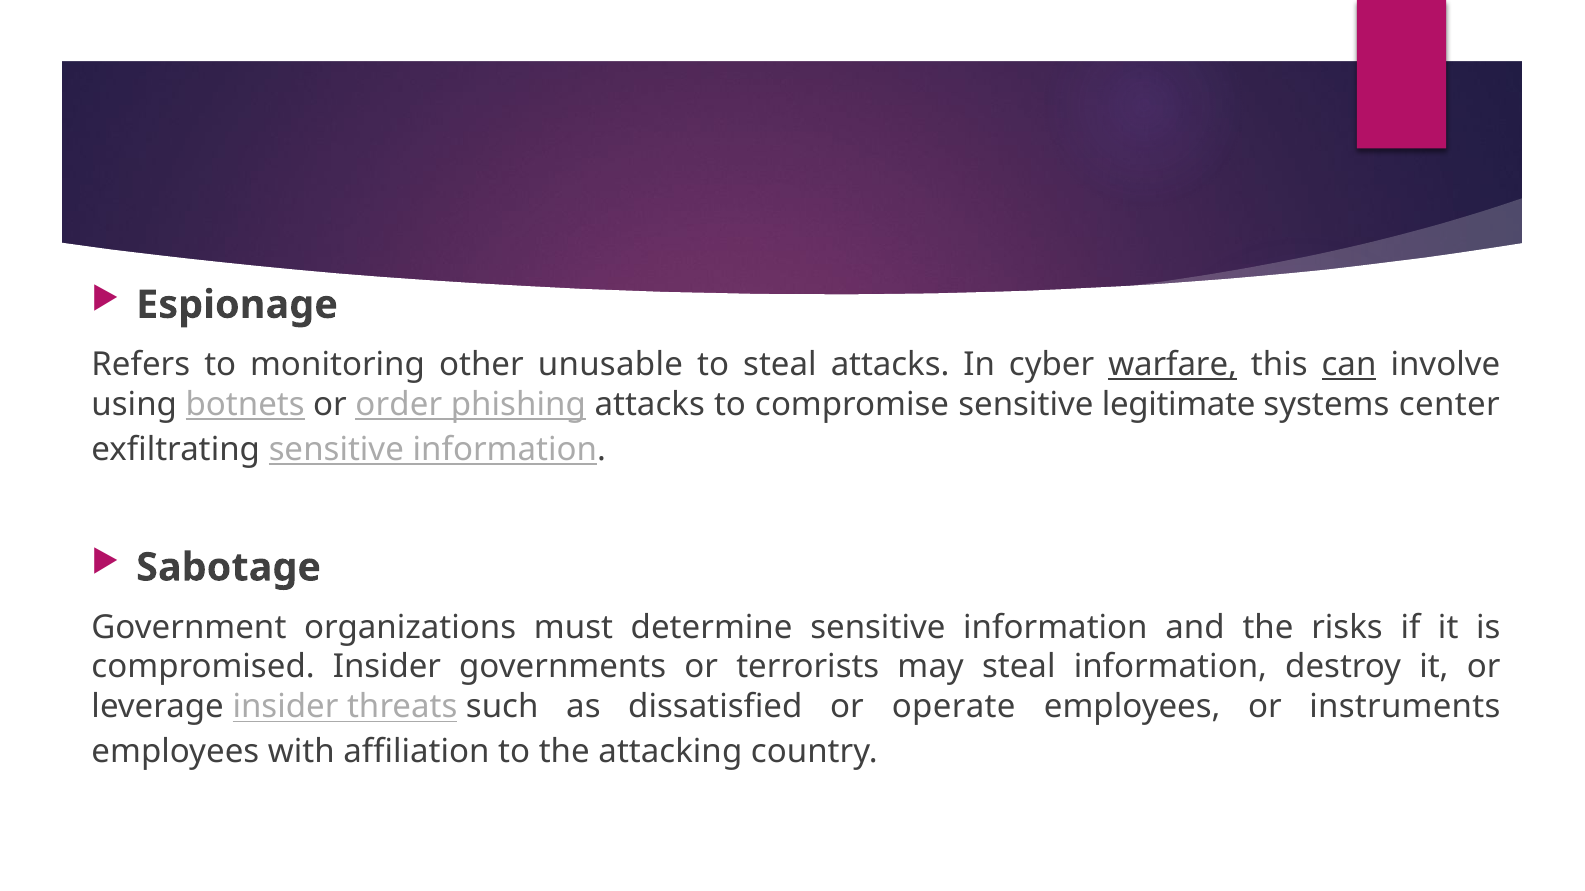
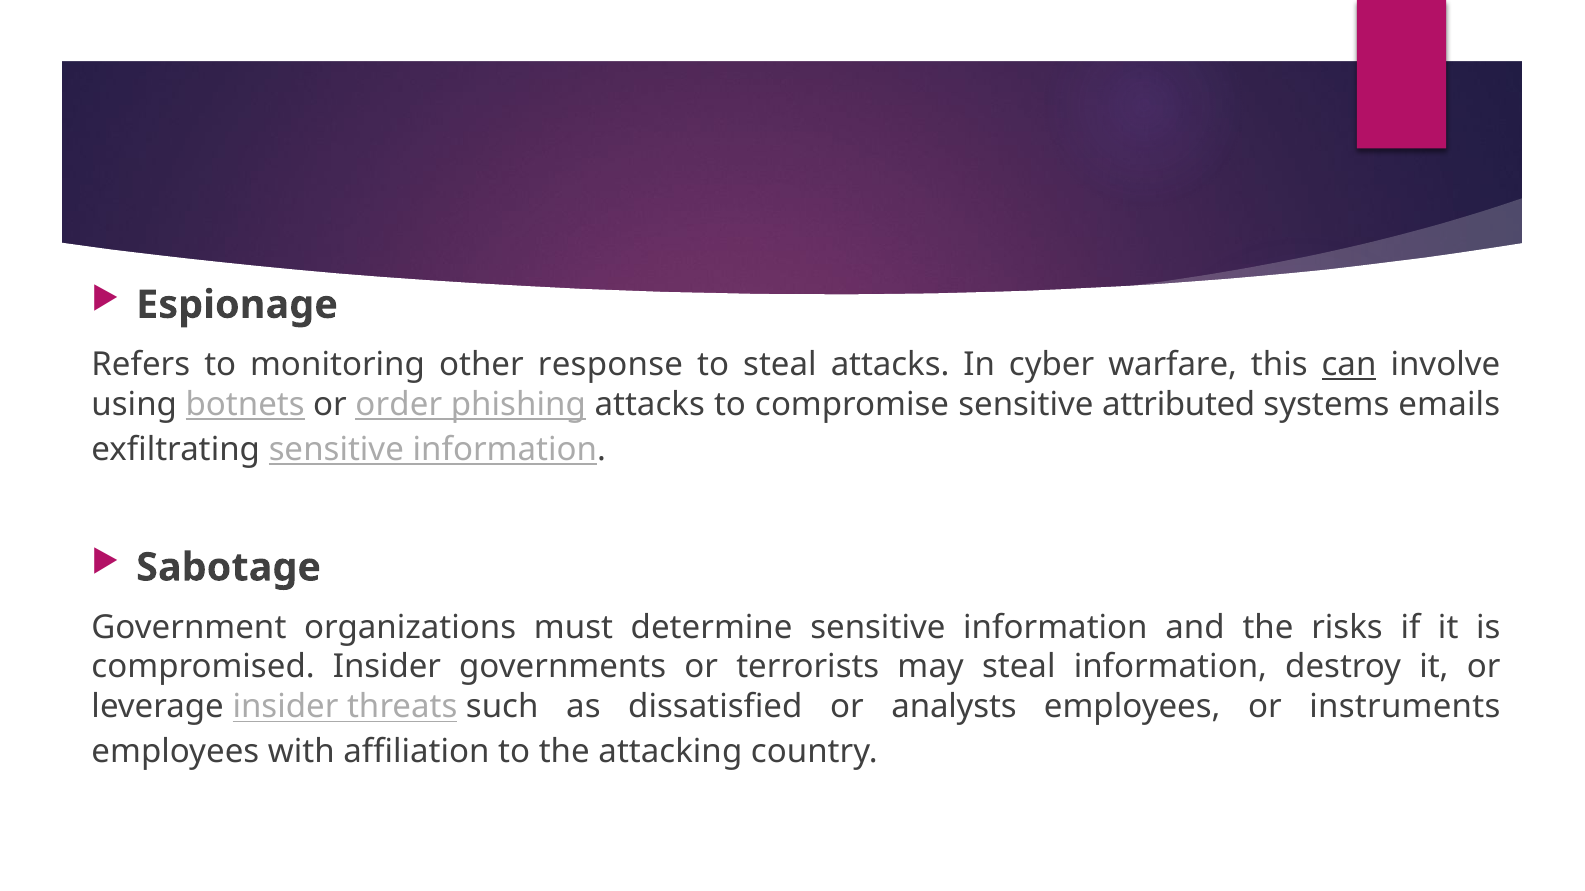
unusable: unusable -> response (610, 365)
warfare underline: present -> none (1173, 365)
legitimate: legitimate -> attributed (1179, 404)
center: center -> emails (1449, 404)
operate: operate -> analysts (954, 707)
